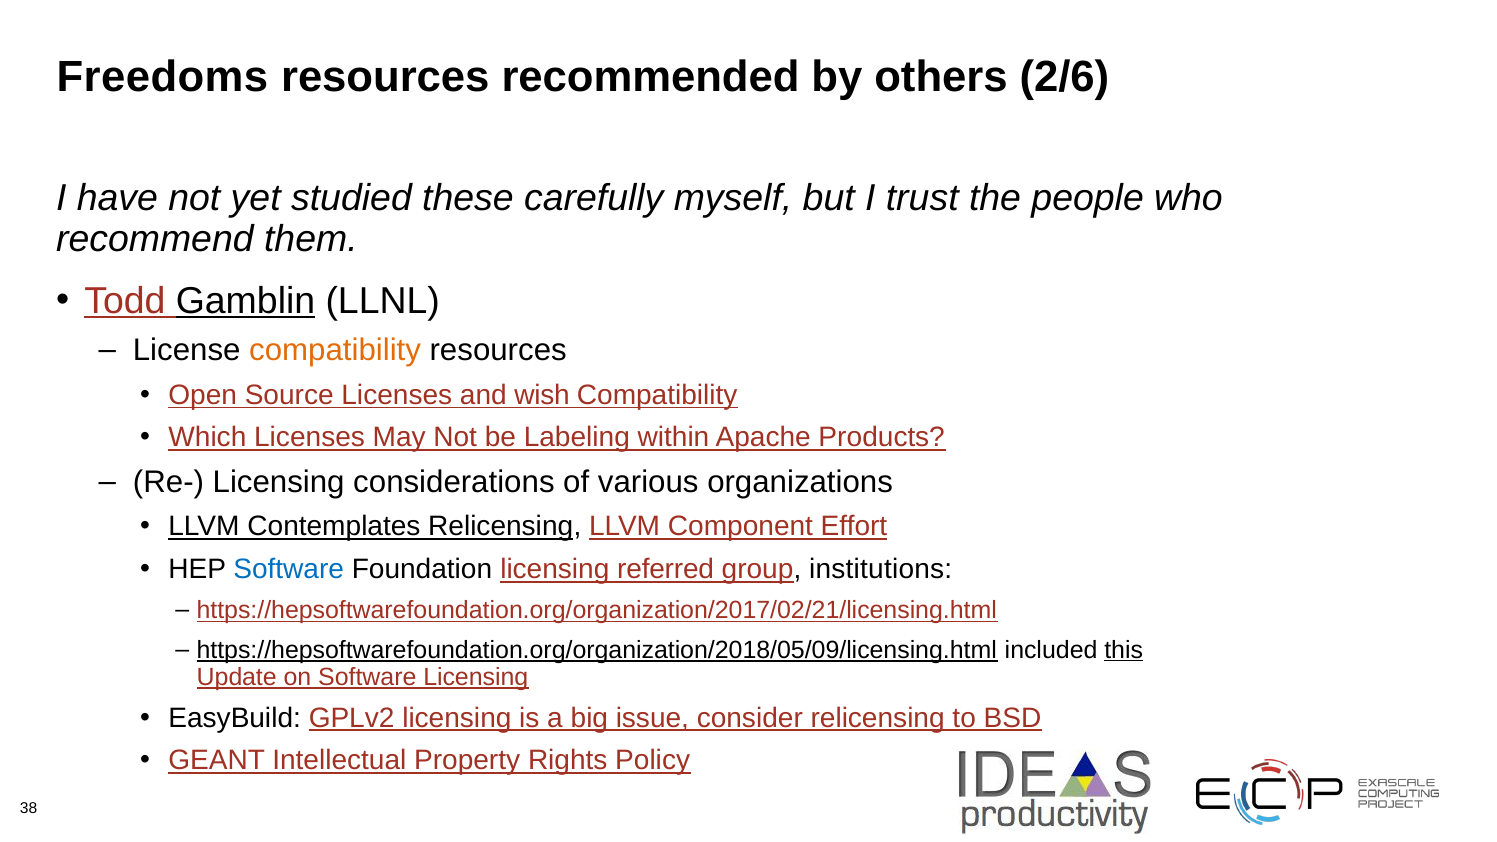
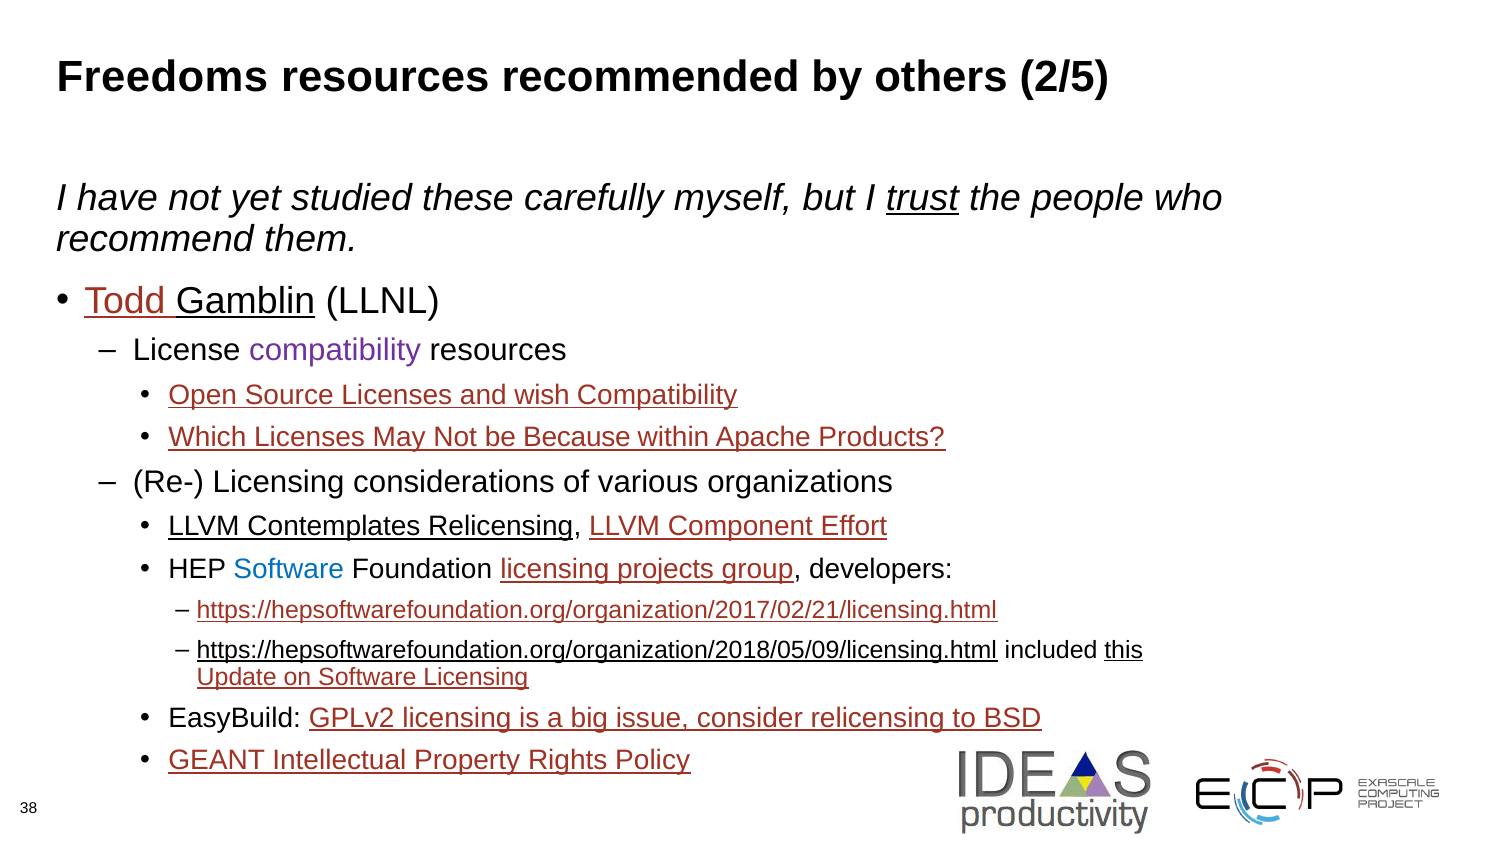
2/6: 2/6 -> 2/5 (1064, 77)
trust underline: none -> present (922, 198)
compatibility colour: orange -> purple (335, 351)
Labeling: Labeling -> Because (577, 438)
referred: referred -> projects (666, 570)
institutions: institutions -> developers (881, 570)
